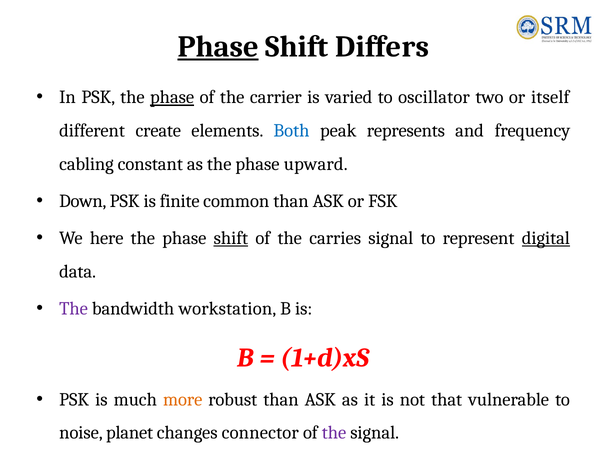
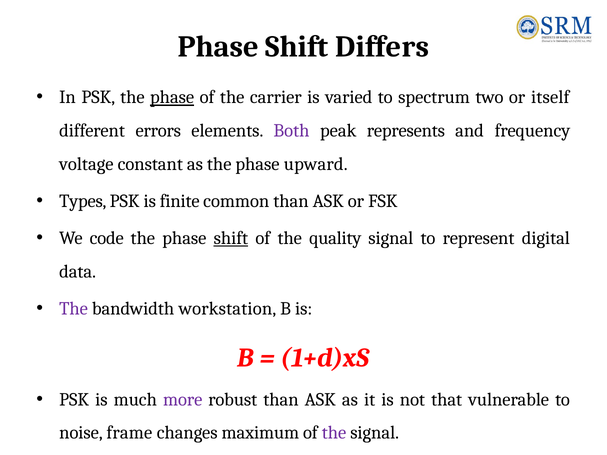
Phase underline: present -> none (218, 47)
oscillator: oscillator -> spectrum (434, 97)
create: create -> errors (158, 131)
Both colour: blue -> purple (291, 131)
cabling: cabling -> voltage (86, 164)
Down: Down -> Types (83, 201)
here: here -> code (107, 238)
carries: carries -> quality (335, 238)
digital underline: present -> none (546, 238)
more colour: orange -> purple (183, 400)
planet: planet -> frame (129, 433)
connector: connector -> maximum (260, 433)
